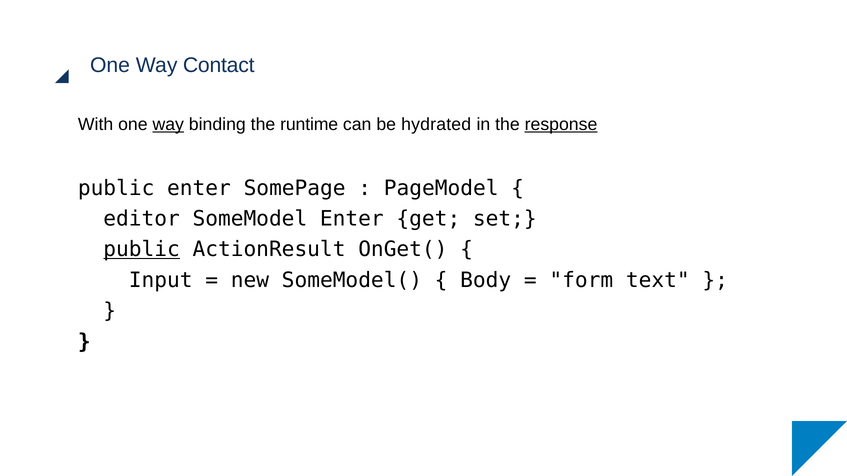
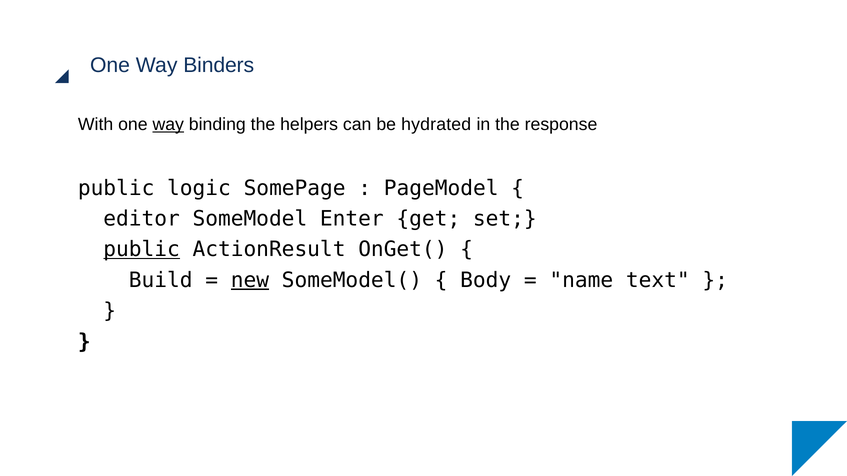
Contact: Contact -> Binders (219, 65)
runtime: runtime -> helpers (309, 124)
response underline: present -> none (561, 124)
public enter: enter -> logic (199, 188)
Input: Input -> Build (161, 280)
new underline: none -> present (250, 280)
form: form -> name (581, 280)
